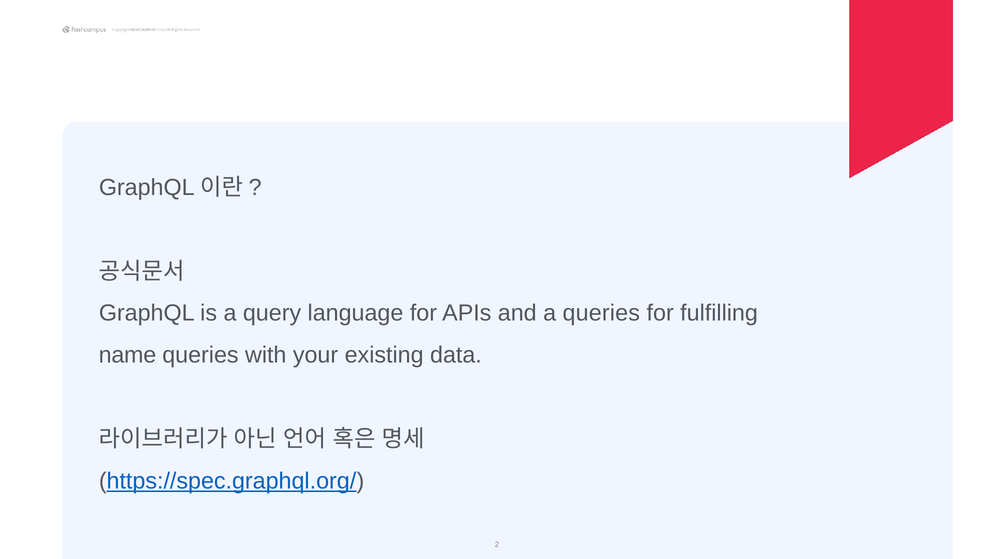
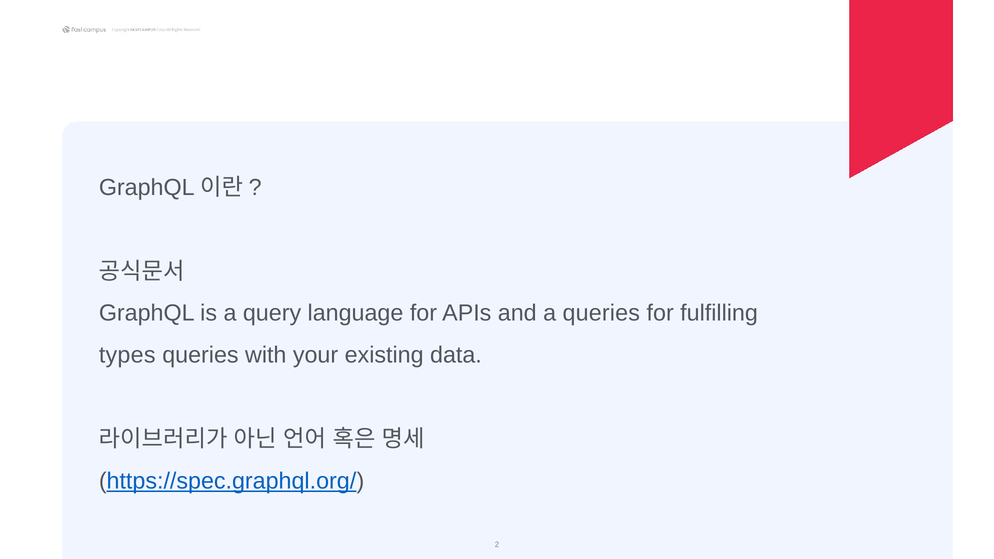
name: name -> types (127, 355)
